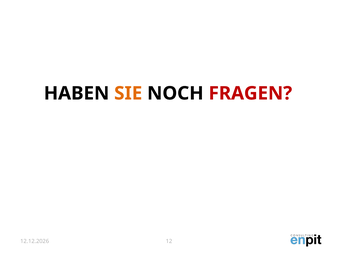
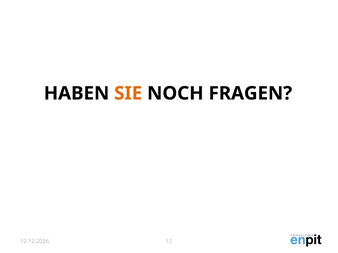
FRAGEN colour: red -> black (250, 94)
